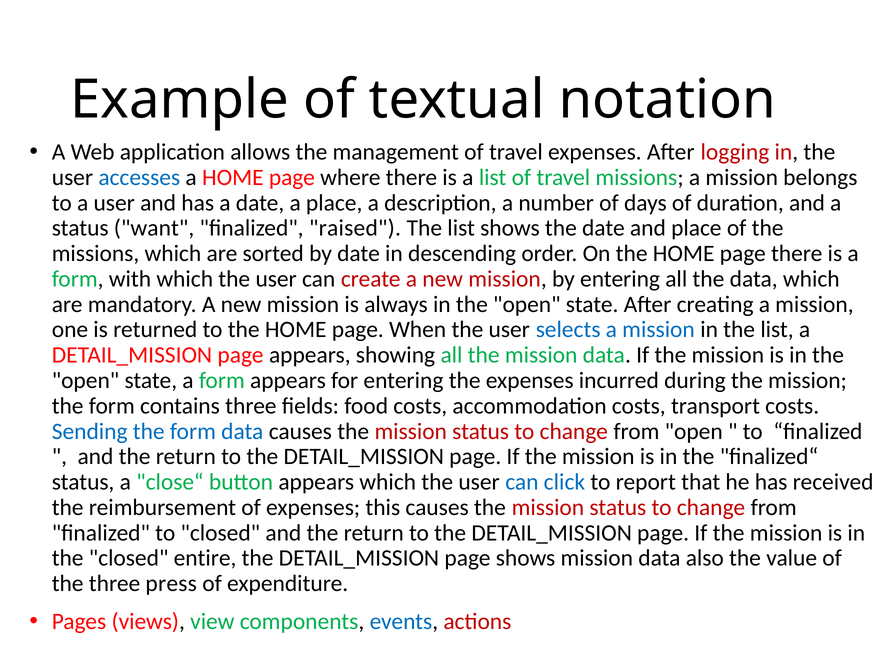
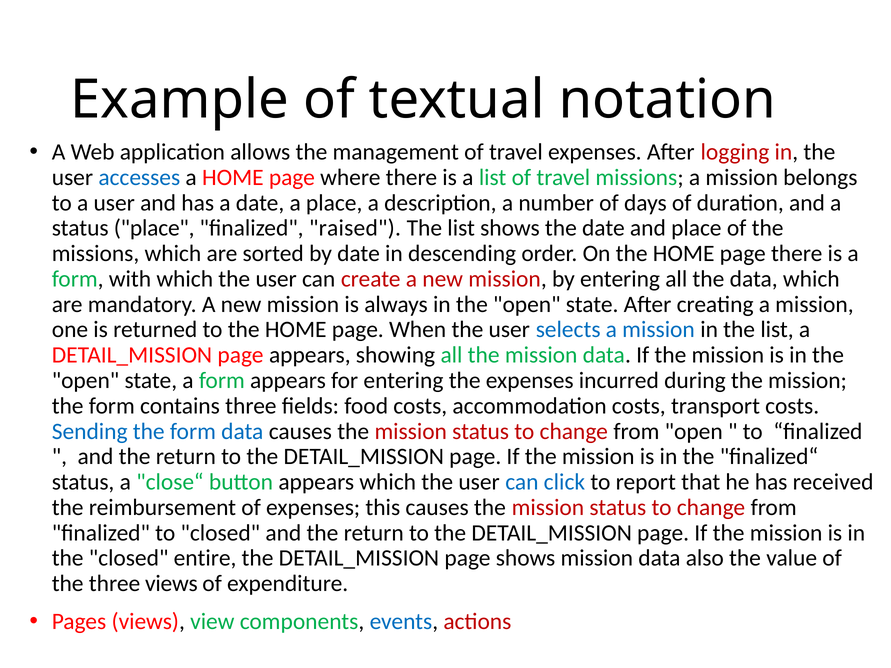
status want: want -> place (154, 228)
three press: press -> views (171, 584)
